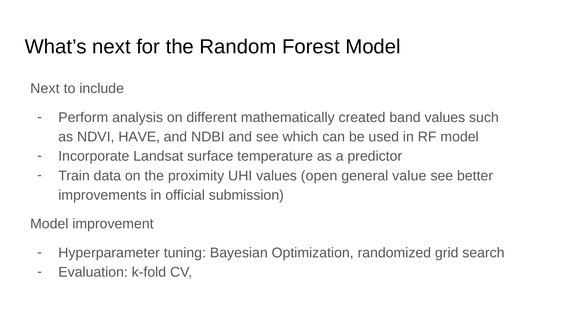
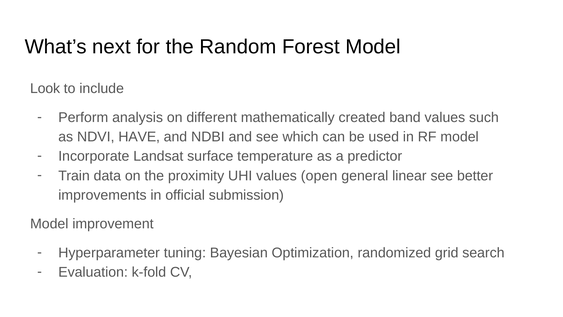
Next: Next -> Look (45, 89)
value: value -> linear (409, 176)
